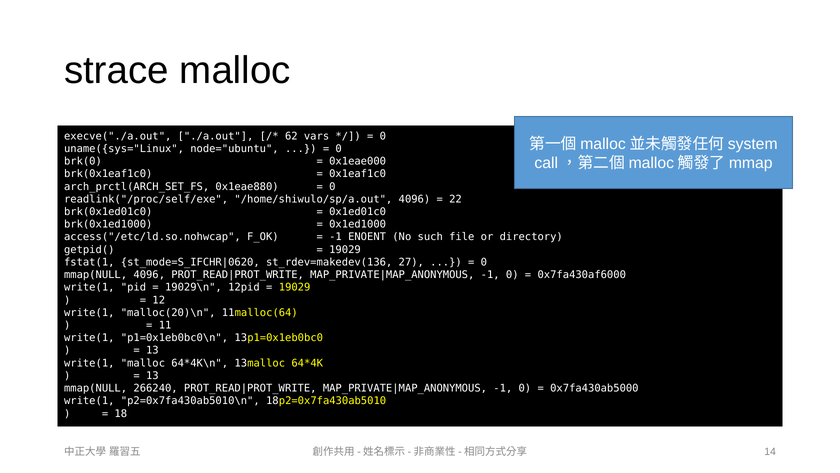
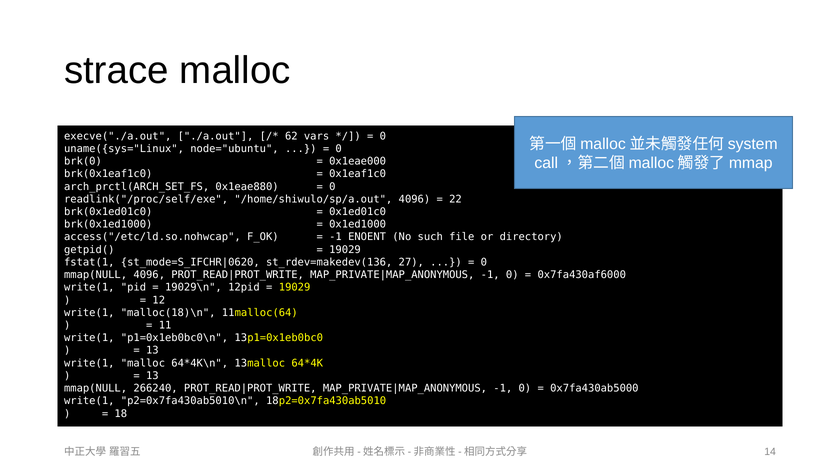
malloc(20)\n: malloc(20)\n -> malloc(18)\n (168, 312)
